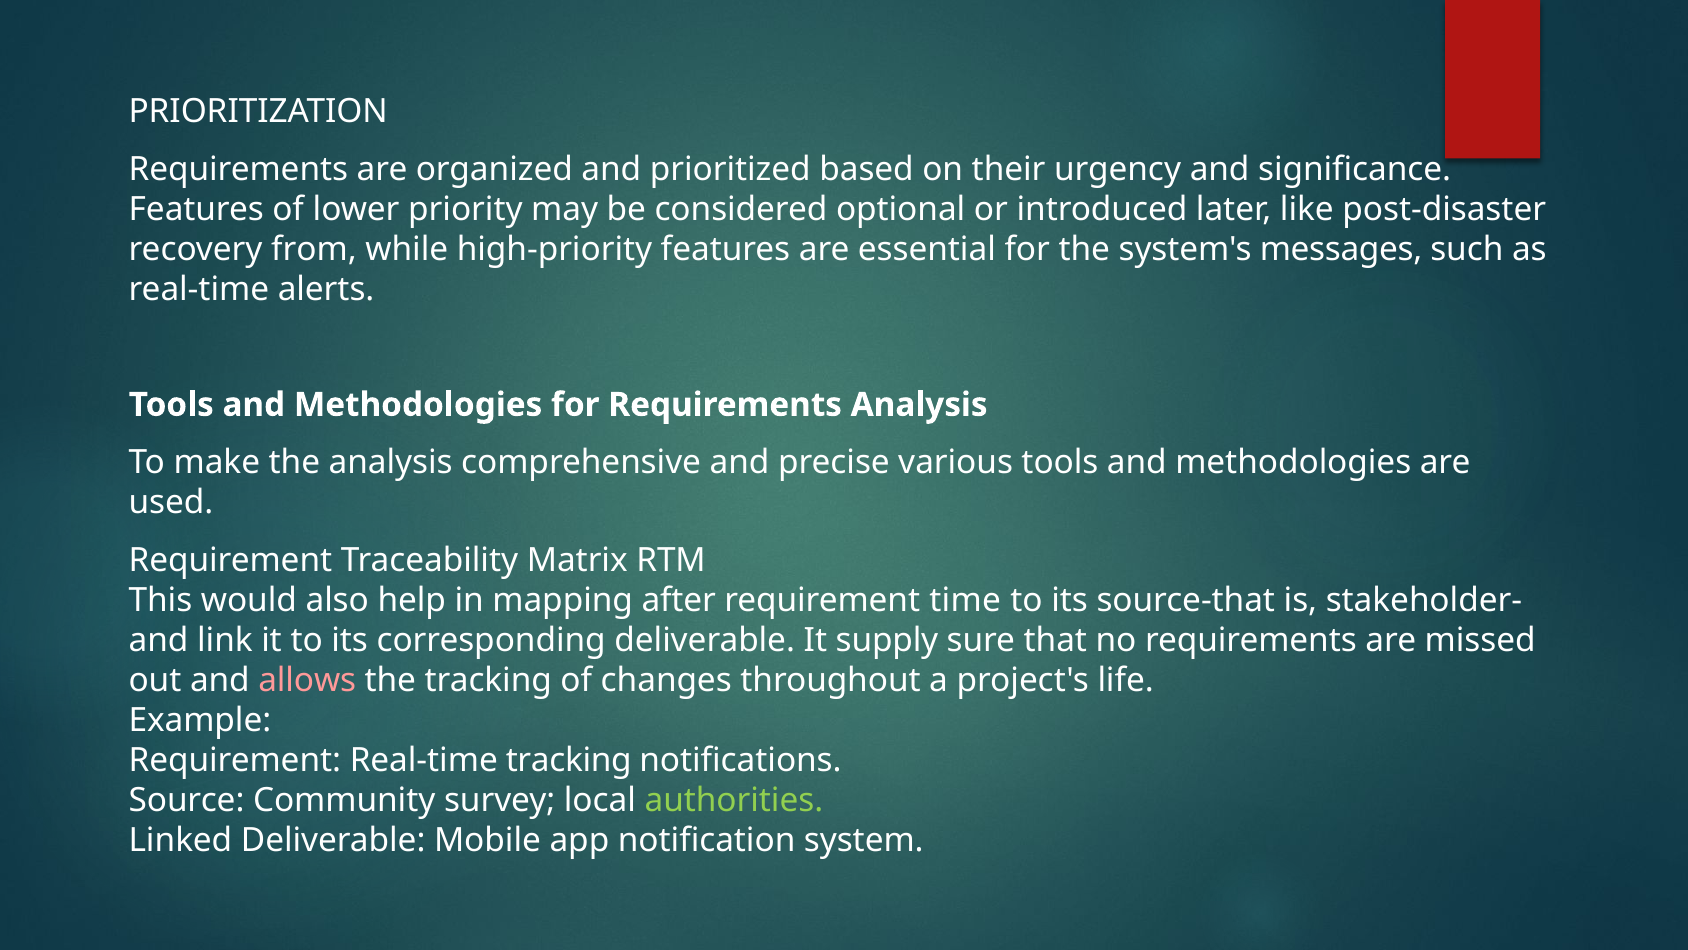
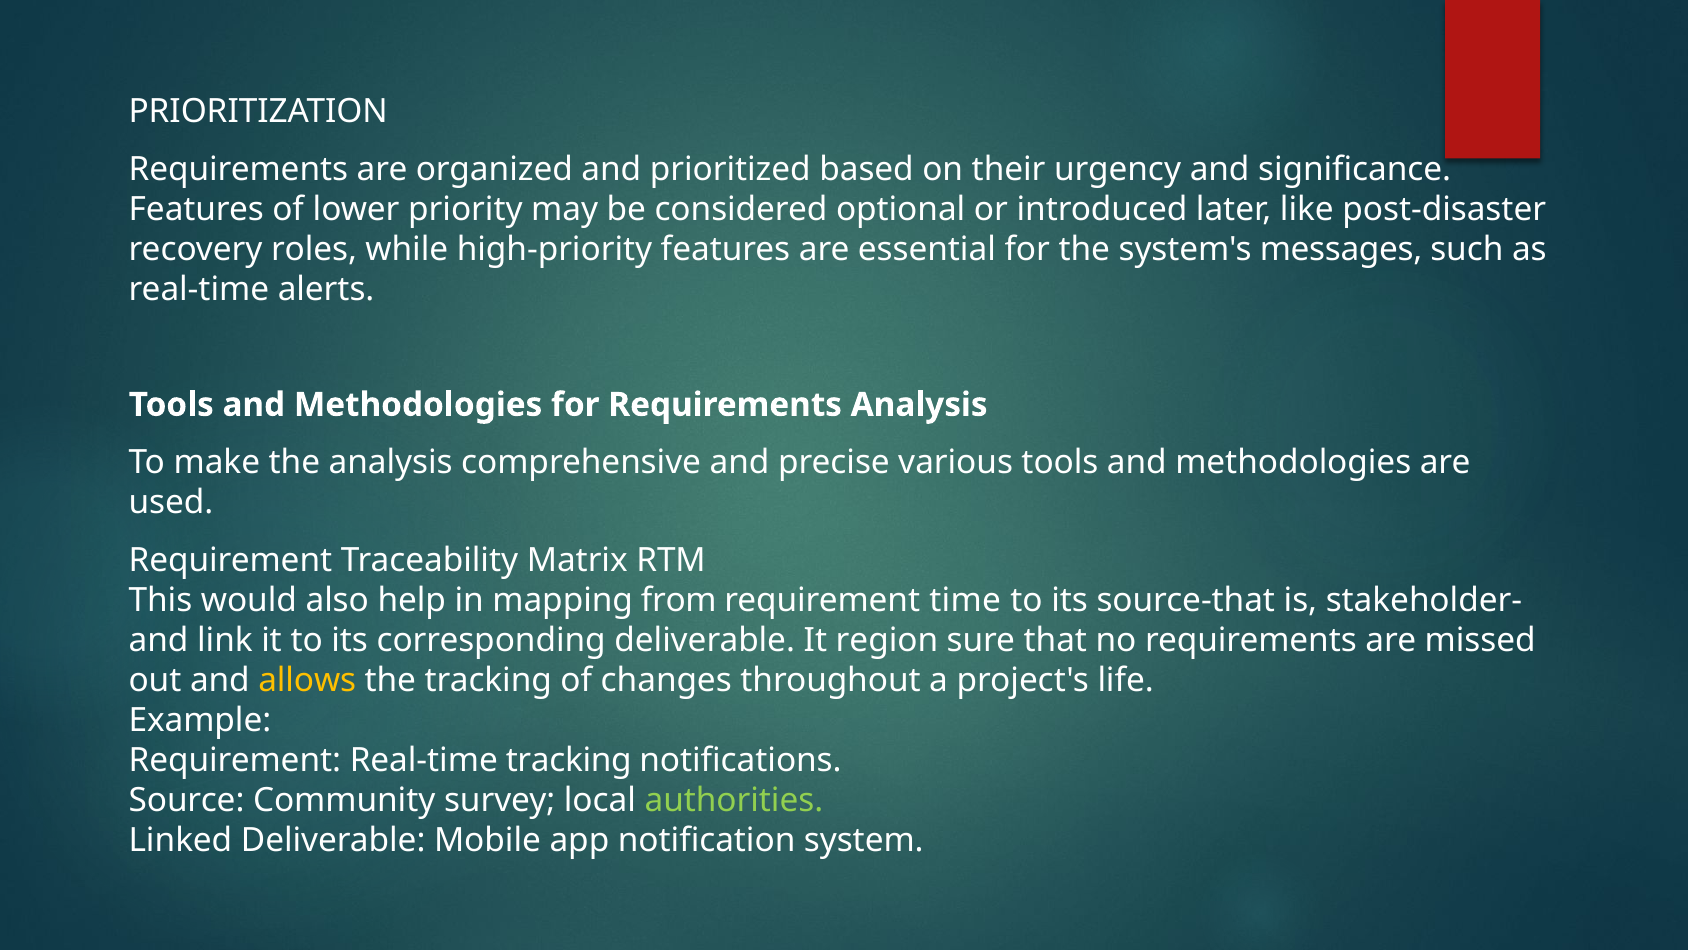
from: from -> roles (314, 249)
after: after -> from (679, 600)
supply: supply -> region (887, 640)
allows colour: pink -> yellow (307, 680)
